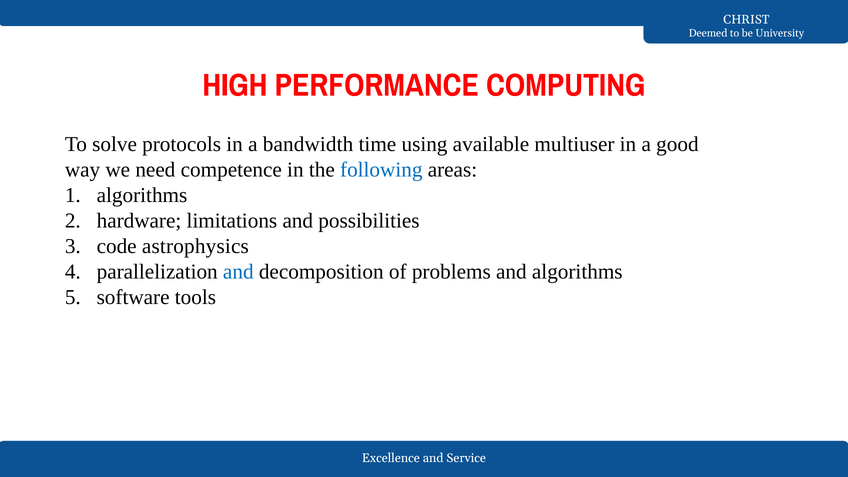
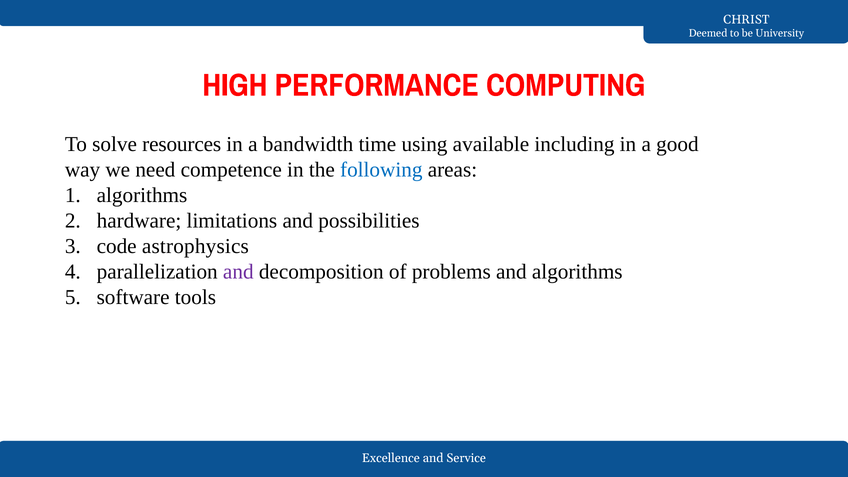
protocols: protocols -> resources (182, 144)
multiuser: multiuser -> including (574, 144)
and colour: blue -> purple (238, 272)
